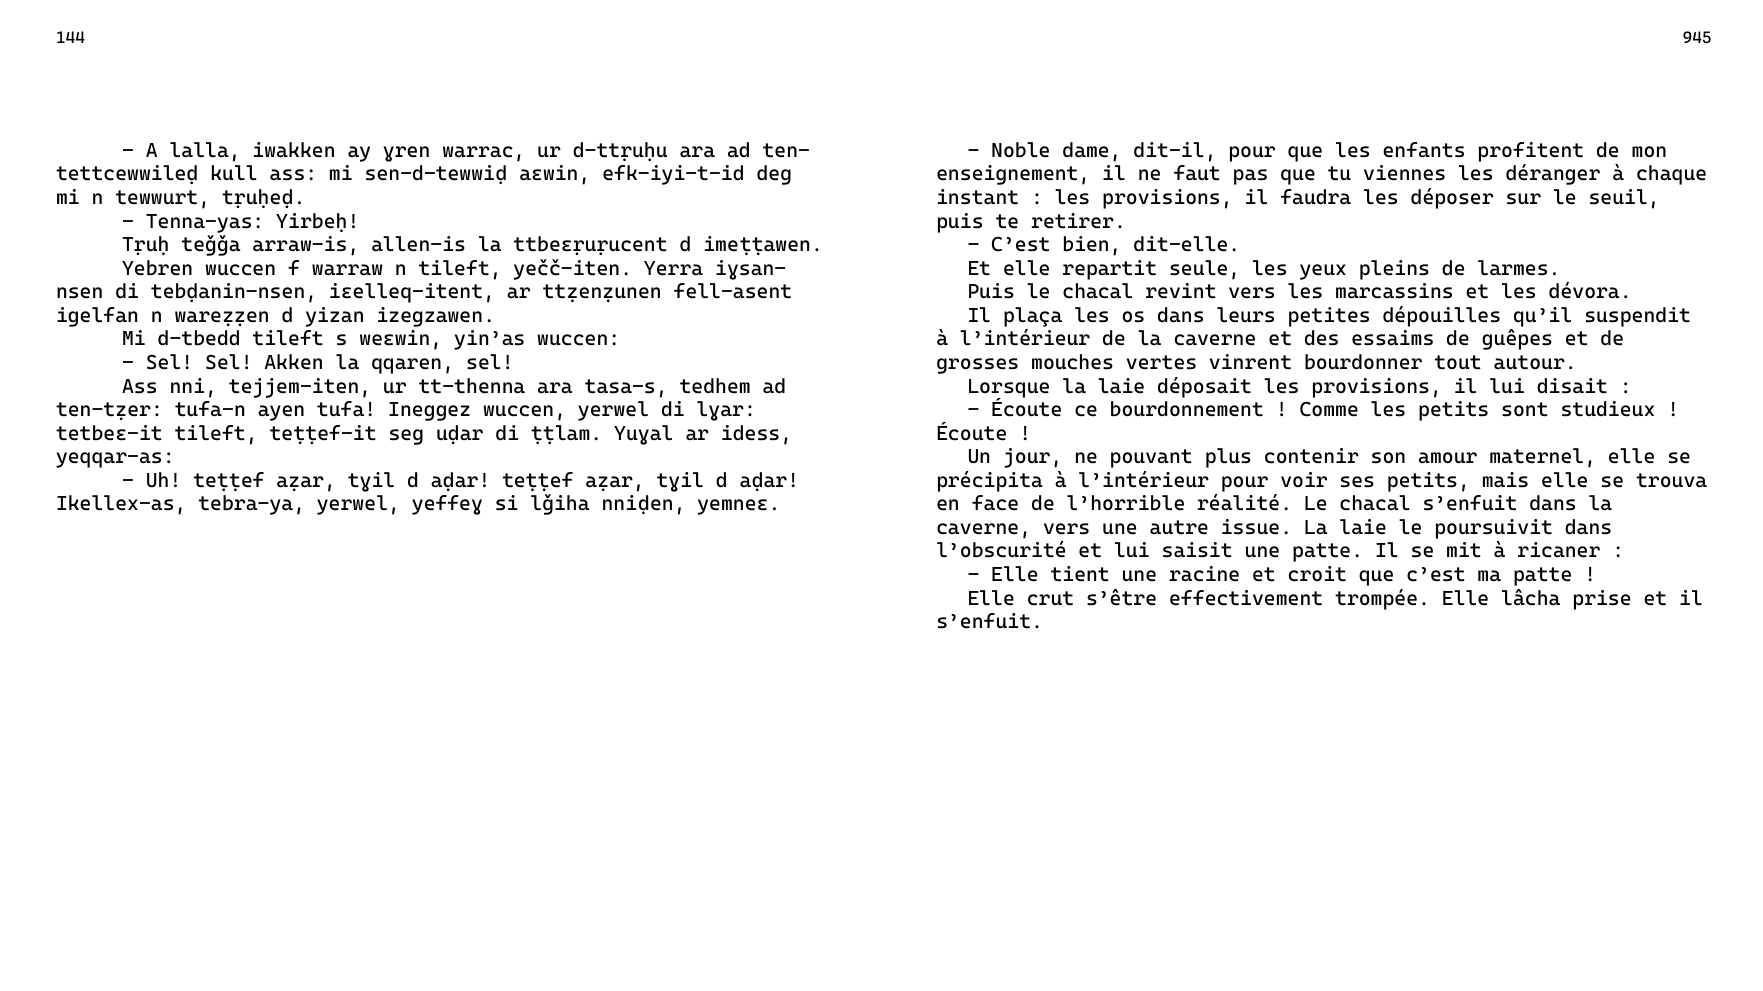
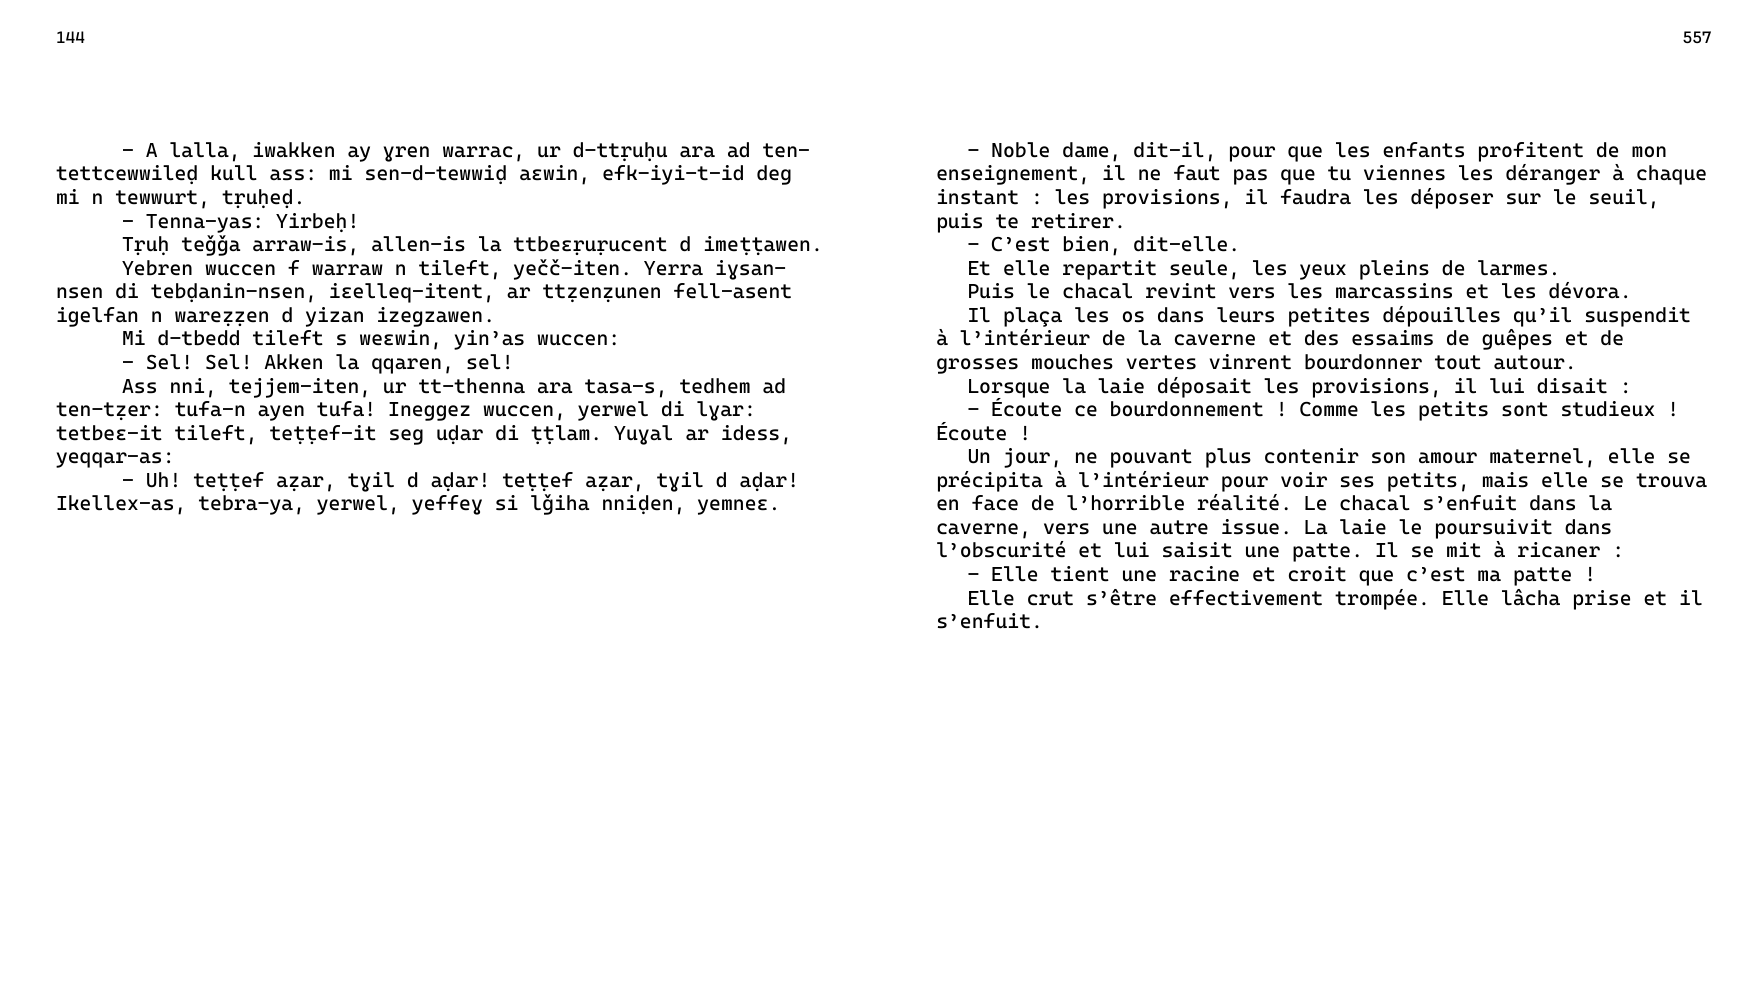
945: 945 -> 557 (1697, 38)
